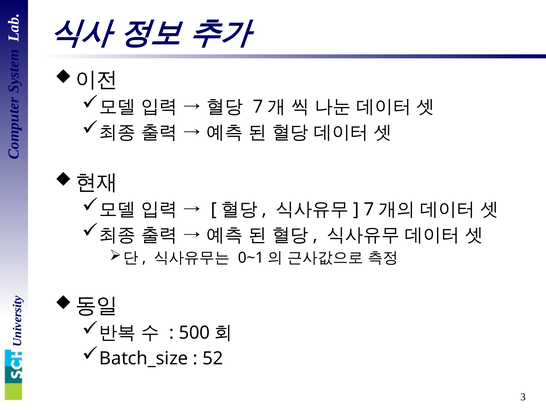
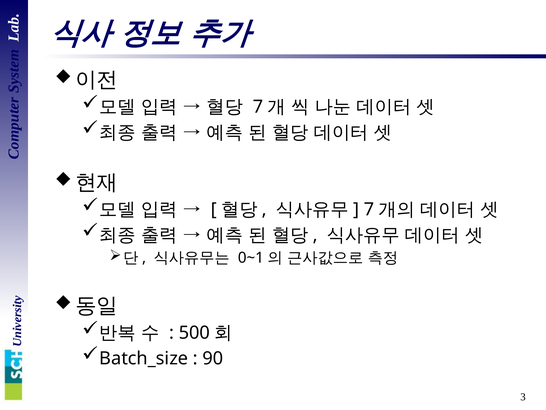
52: 52 -> 90 (213, 358)
